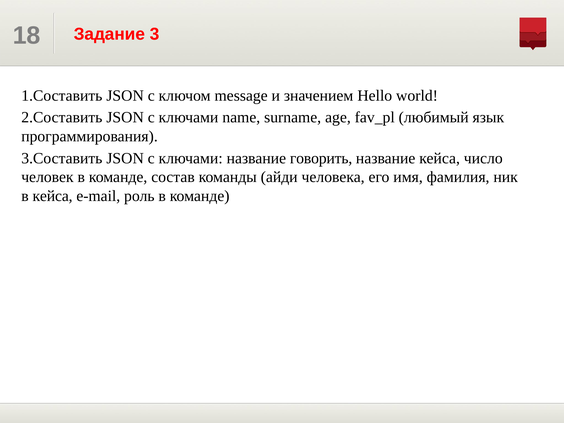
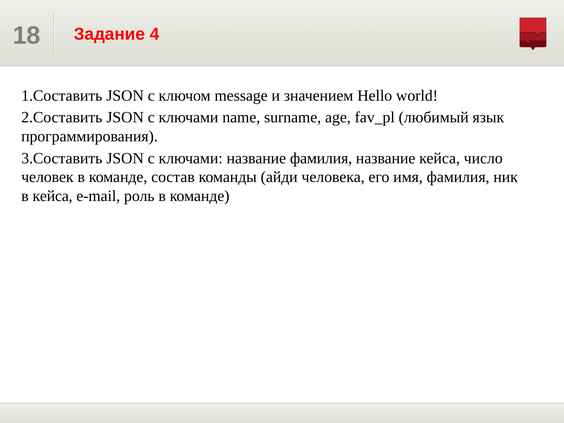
3: 3 -> 4 (155, 34)
название говорить: говорить -> фамилия (321, 158)
